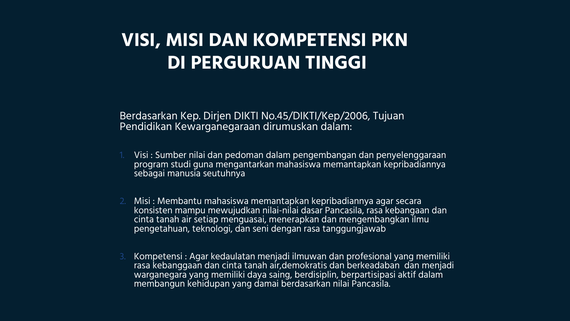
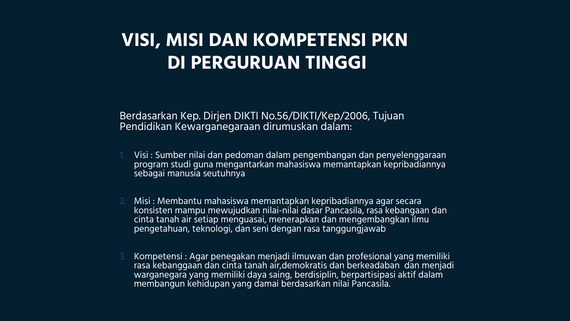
No.45/DIKTI/Kep/2006: No.45/DIKTI/Kep/2006 -> No.56/DIKTI/Kep/2006 (316, 116)
kedaulatan: kedaulatan -> penegakan (233, 256)
